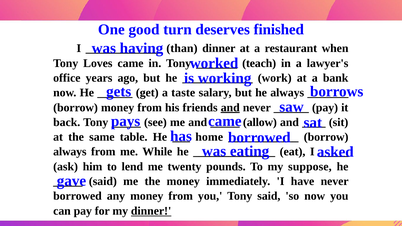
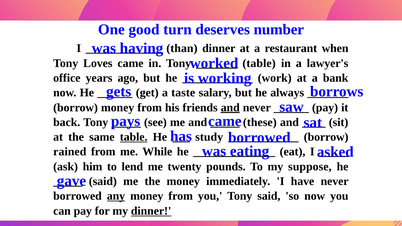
finished: finished -> number (279, 30)
teach: teach -> table (259, 63)
allow: allow -> these (260, 122)
table underline: none -> present (134, 137)
home: home -> study (209, 137)
always: always -> rained (70, 152)
any underline: none -> present (116, 196)
